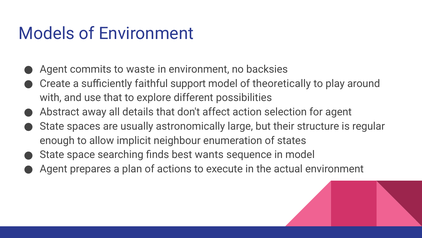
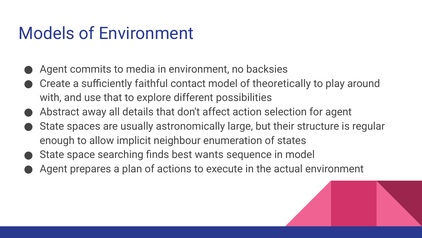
waste: waste -> media (141, 69)
support: support -> contact (188, 83)
